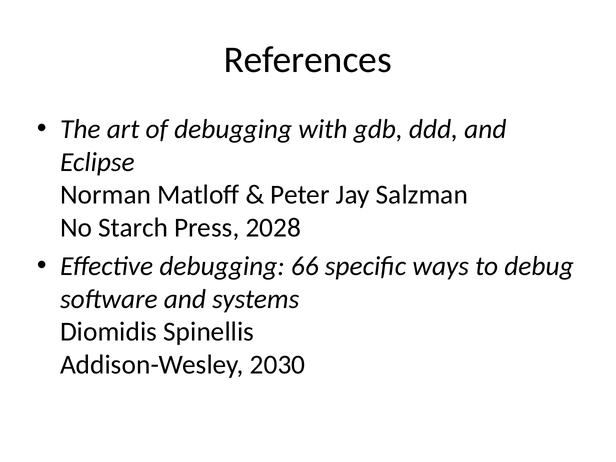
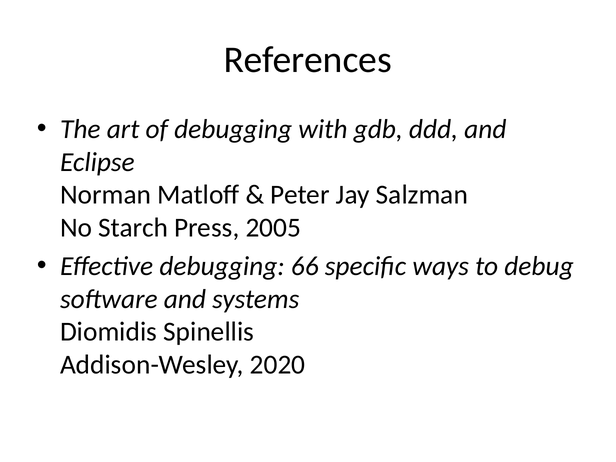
2028: 2028 -> 2005 (273, 228)
2030: 2030 -> 2020 (278, 365)
